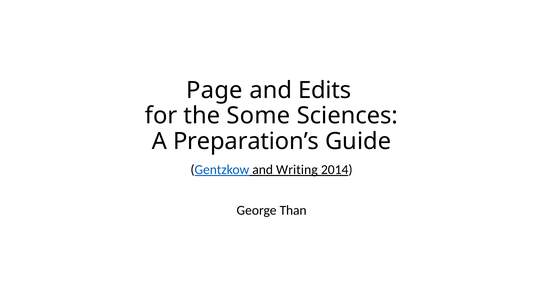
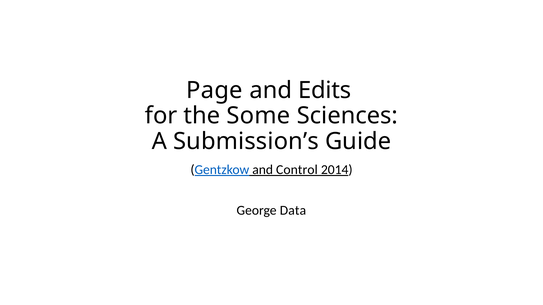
Preparation’s: Preparation’s -> Submission’s (246, 142)
Writing: Writing -> Control (297, 170)
Than: Than -> Data (293, 211)
